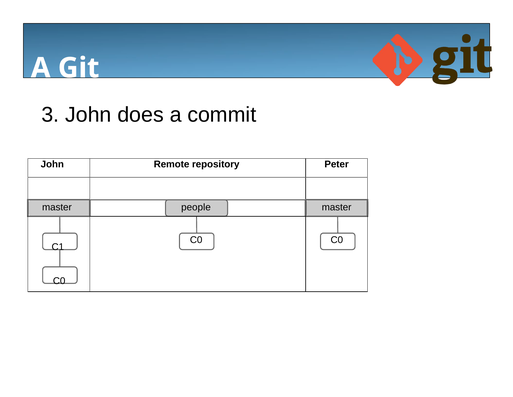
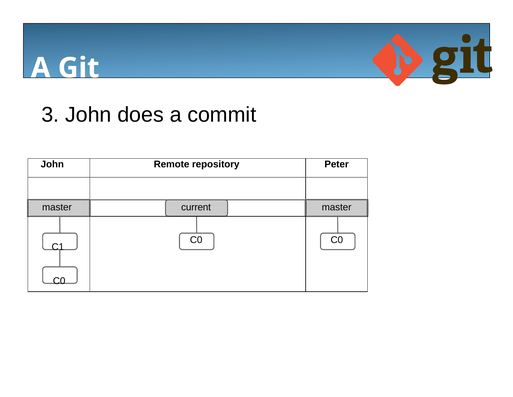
people: people -> current (196, 207)
